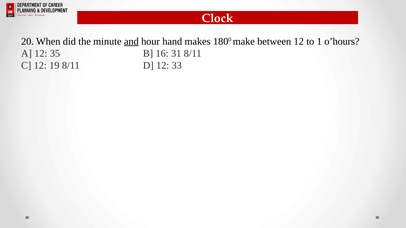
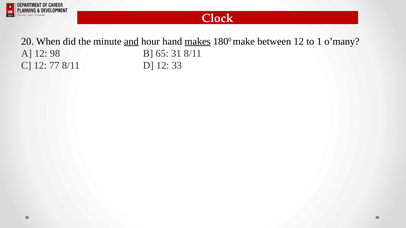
makes underline: none -> present (198, 41)
o’hours: o’hours -> o’many (342, 41)
35: 35 -> 98 (55, 54)
16: 16 -> 65 (162, 54)
19: 19 -> 77 (54, 66)
